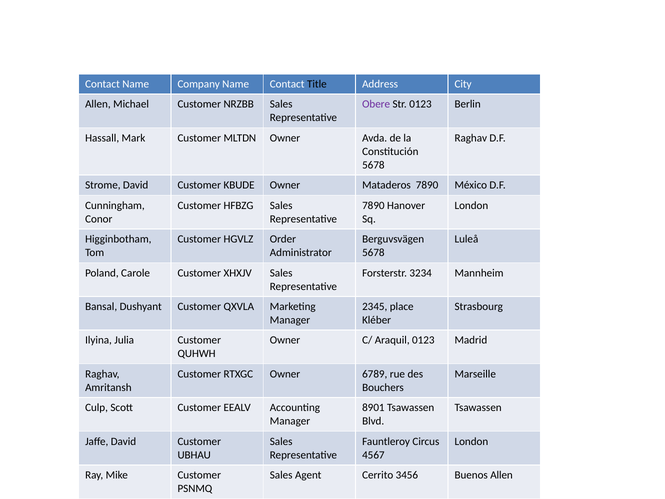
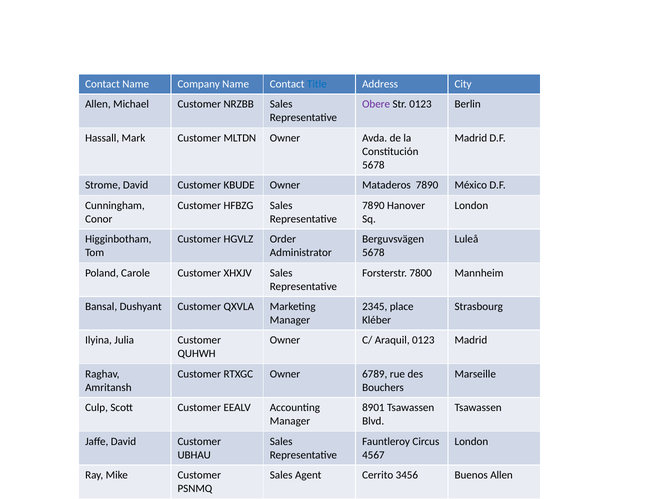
Title colour: black -> blue (317, 84)
Raghav: Raghav -> Madrid (471, 138)
3234: 3234 -> 7800 (421, 273)
